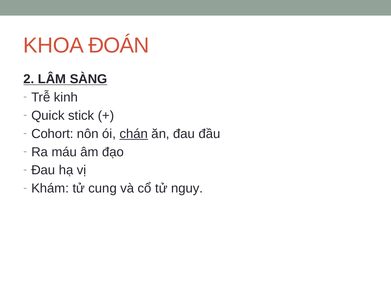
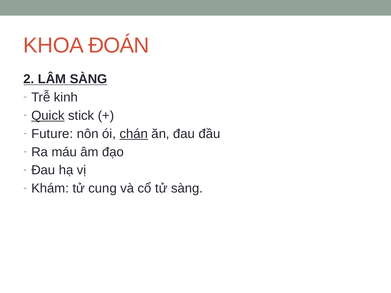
Quick underline: none -> present (48, 116)
Cohort: Cohort -> Future (52, 134)
tử nguy: nguy -> sàng (187, 189)
